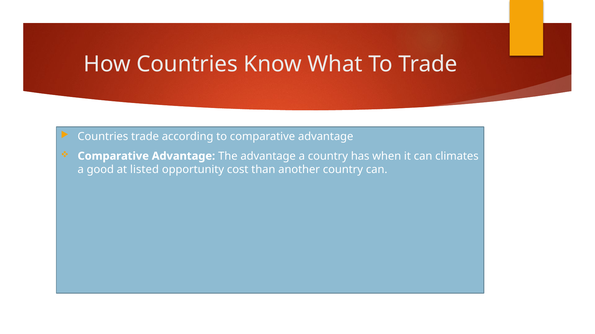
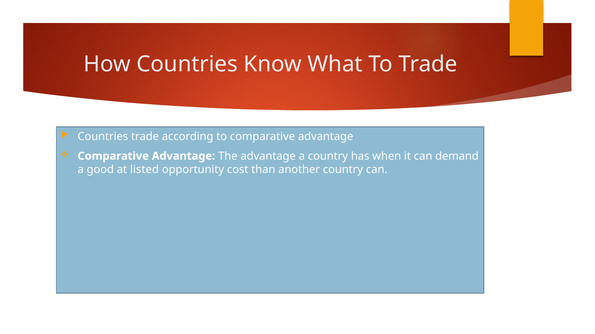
climates: climates -> demand (457, 156)
